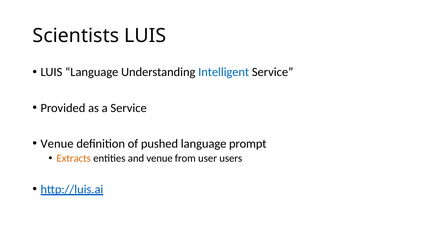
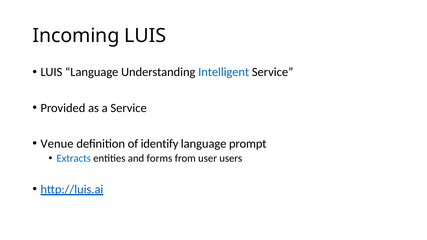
Scientists: Scientists -> Incoming (76, 36)
pushed: pushed -> identify (160, 144)
Extracts colour: orange -> blue (74, 159)
and venue: venue -> forms (159, 159)
